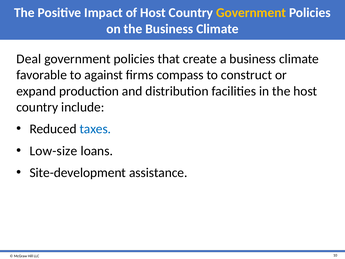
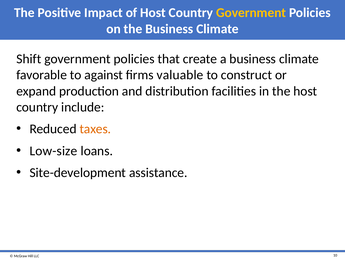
Deal: Deal -> Shift (29, 59)
compass: compass -> valuable (180, 75)
taxes colour: blue -> orange (95, 129)
